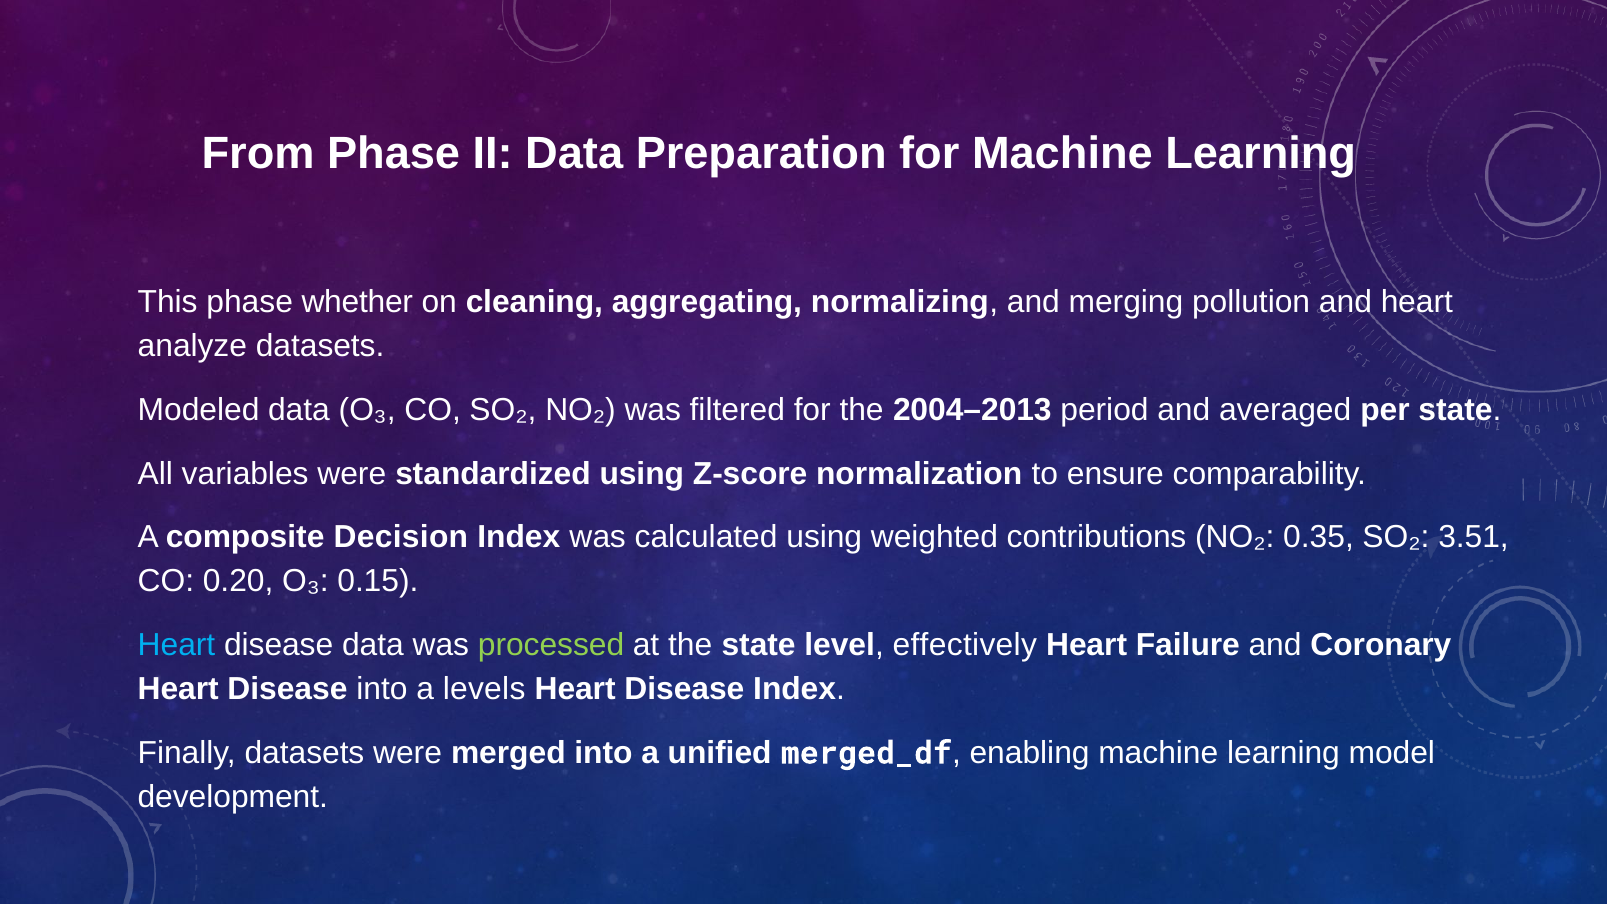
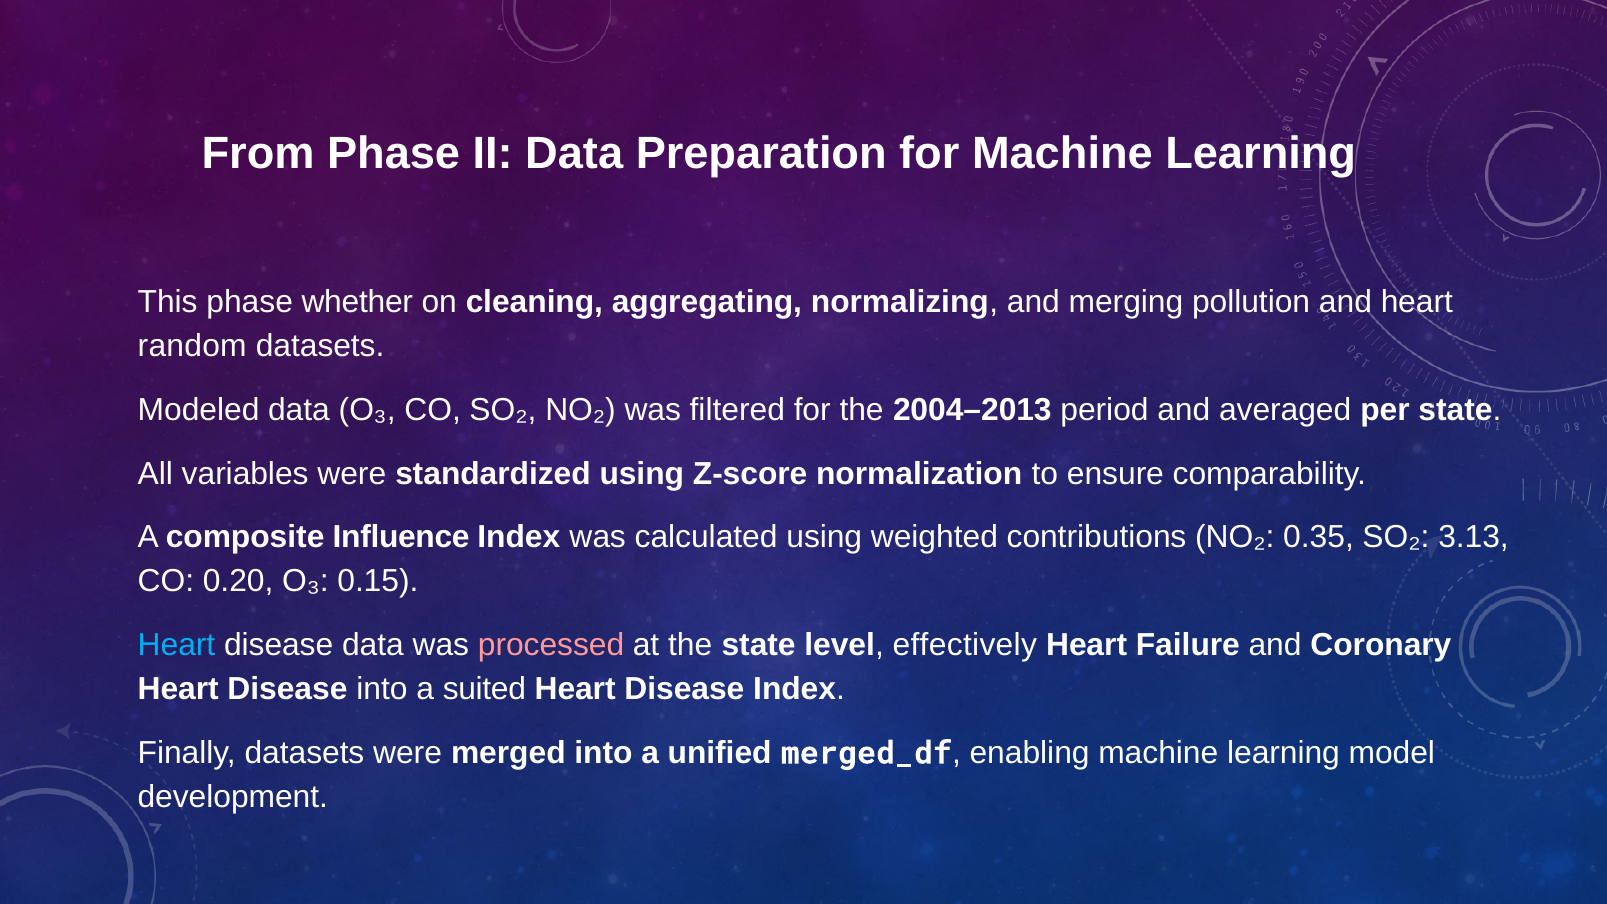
analyze: analyze -> random (192, 346)
Decision: Decision -> Influence (401, 537)
3.51: 3.51 -> 3.13 (1474, 537)
processed colour: light green -> pink (551, 645)
levels: levels -> suited (484, 689)
